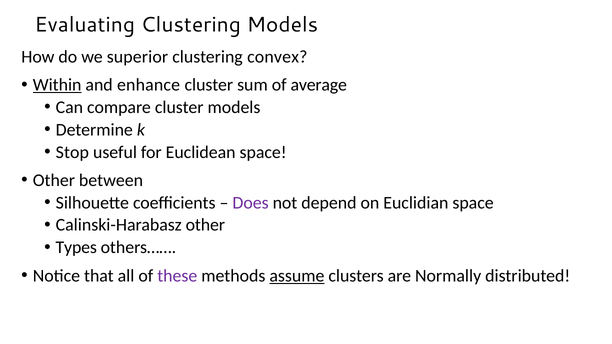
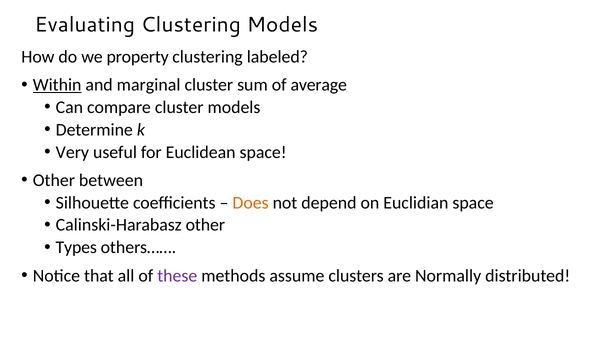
superior: superior -> property (138, 57)
convex: convex -> labeled (277, 57)
enhance: enhance -> marginal (149, 85)
Stop: Stop -> Very (72, 152)
Does colour: purple -> orange (251, 203)
assume underline: present -> none (297, 276)
